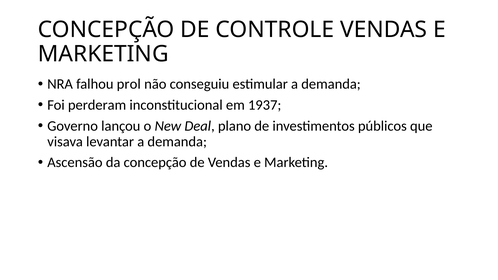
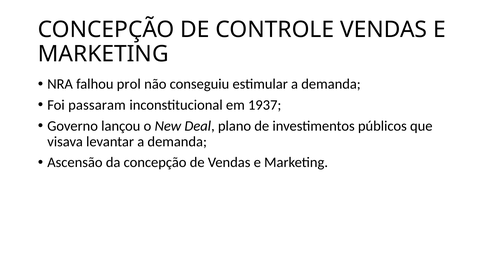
perderam: perderam -> passaram (97, 105)
